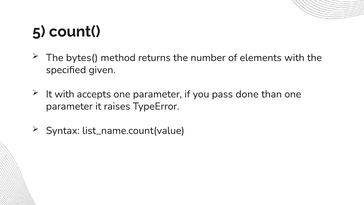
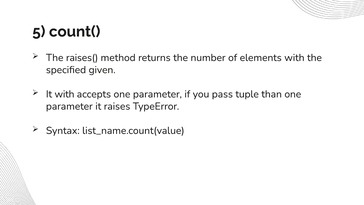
bytes(: bytes( -> raises( (82, 58)
done: done -> tuple (247, 94)
